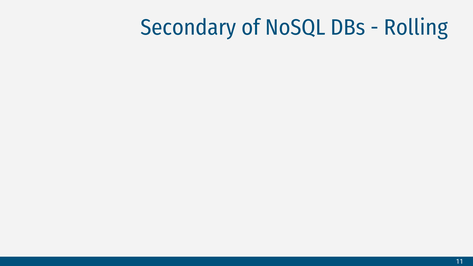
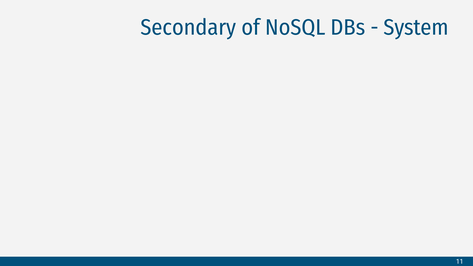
Rolling: Rolling -> System (416, 27)
